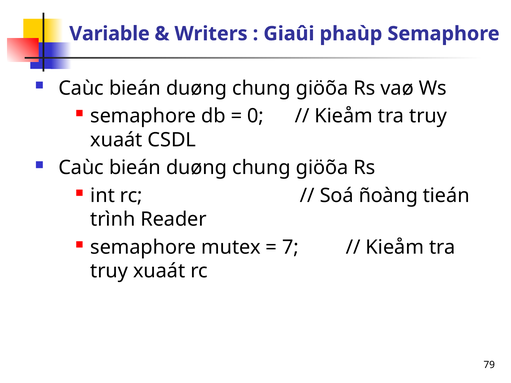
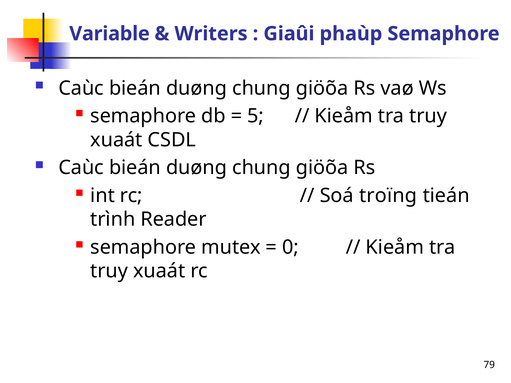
0: 0 -> 5 (256, 116)
ñoàng: ñoàng -> troïng (388, 196)
7: 7 -> 0 (290, 247)
